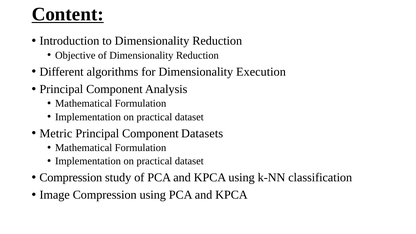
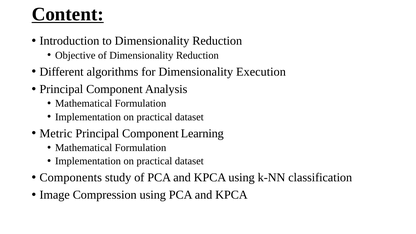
Datasets: Datasets -> Learning (202, 133)
Compression: Compression -> Components (71, 178)
